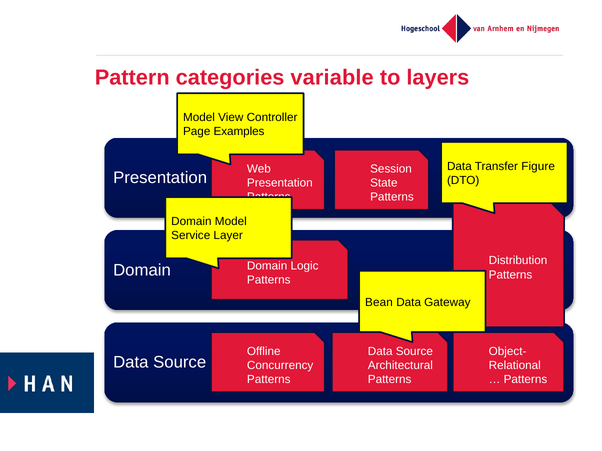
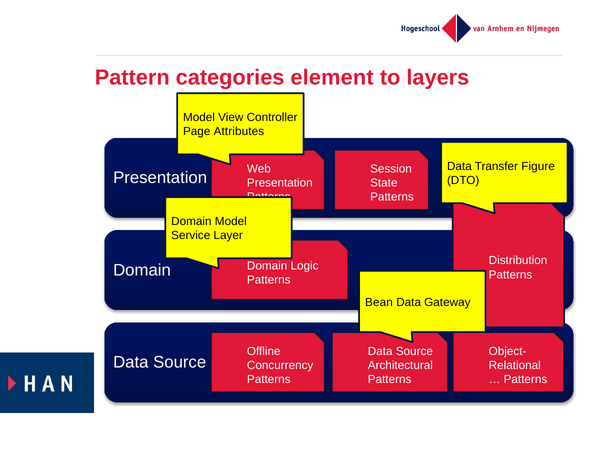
variable: variable -> element (332, 78)
Examples: Examples -> Attributes (239, 132)
